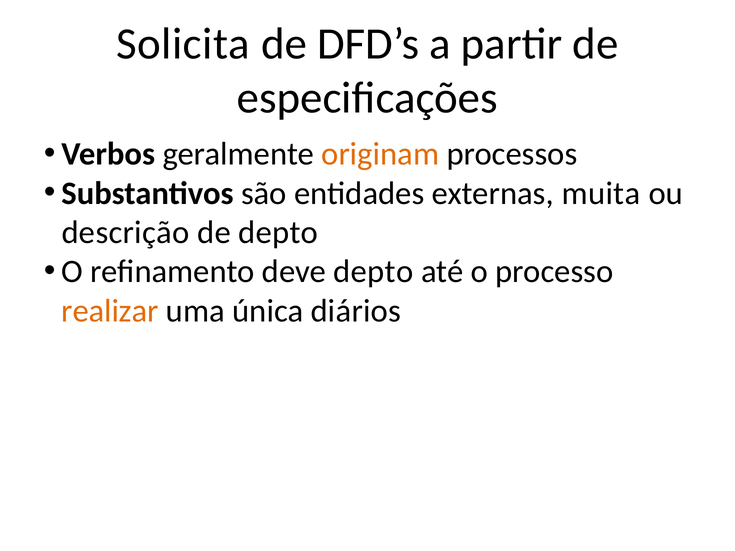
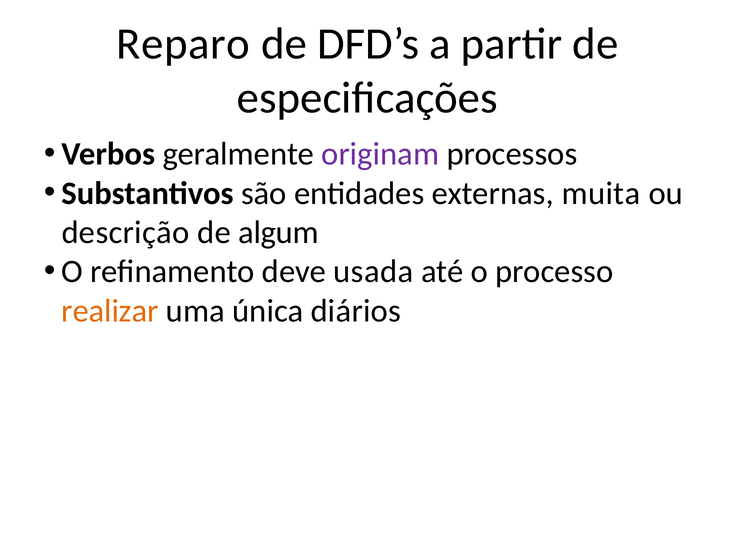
Solicita: Solicita -> Reparo (183, 44)
originam colour: orange -> purple (380, 154)
de depto: depto -> algum (278, 233)
deve depto: depto -> usada (373, 272)
